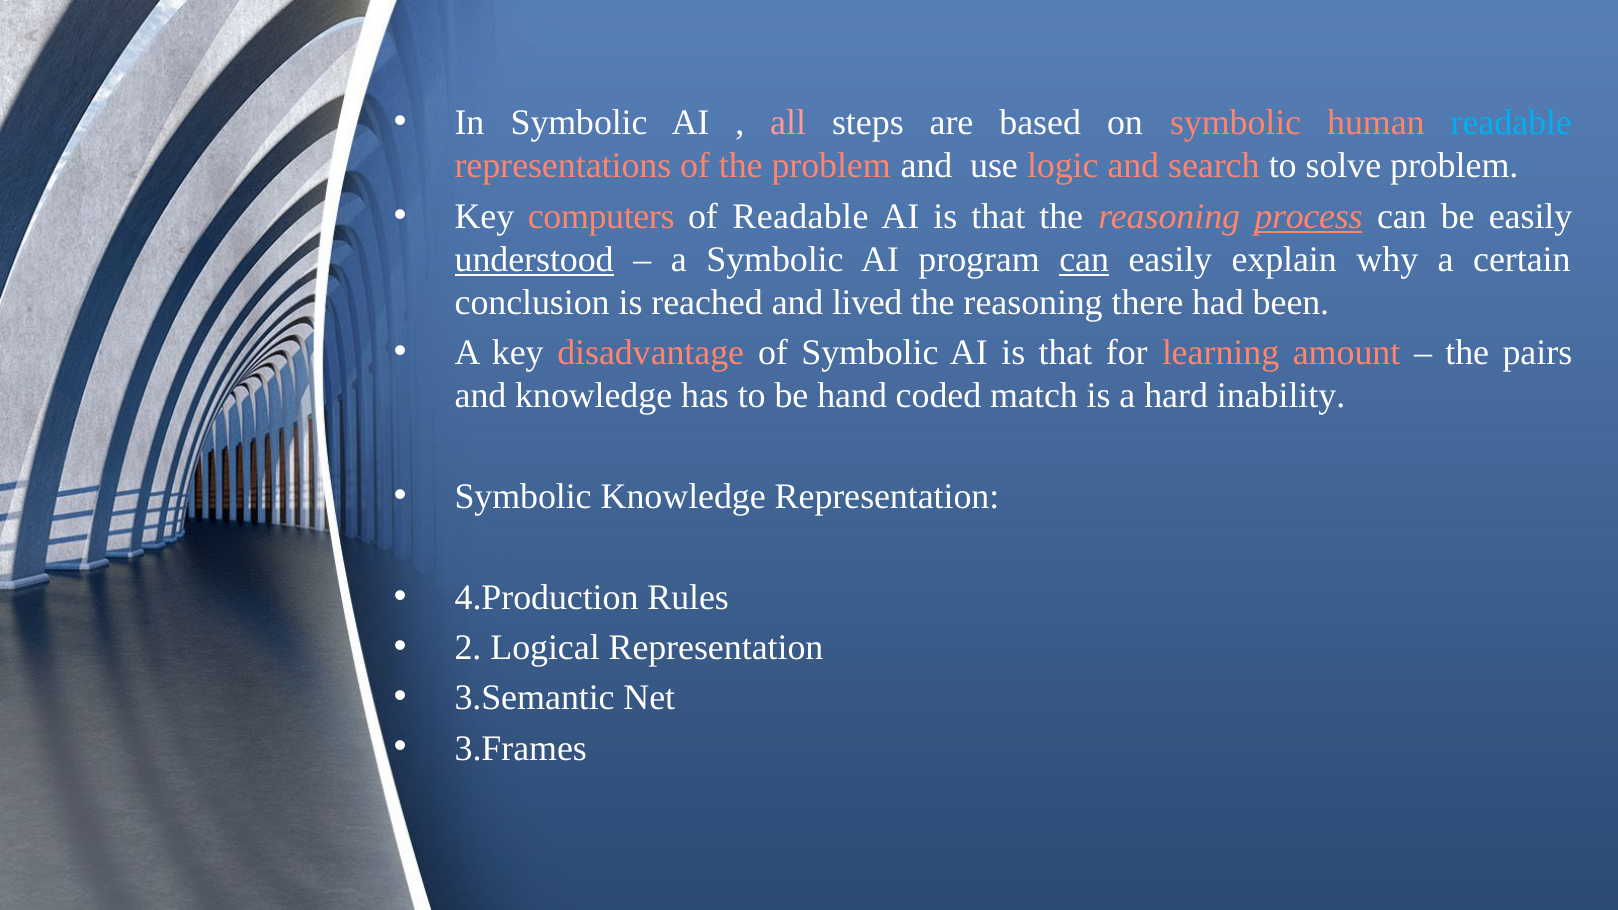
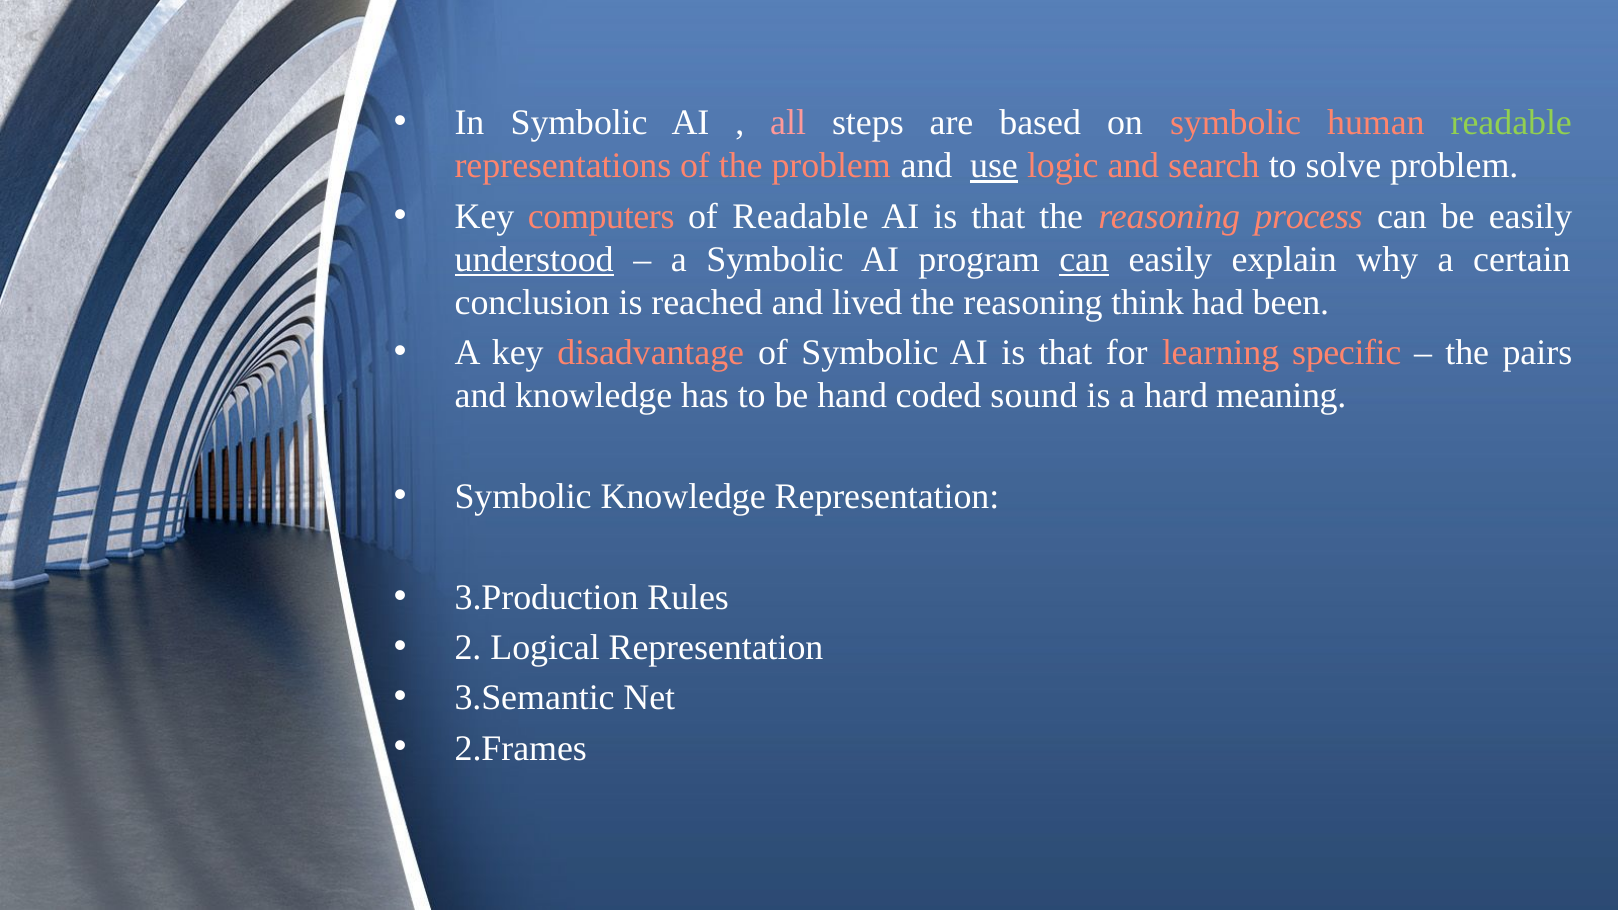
readable colour: light blue -> light green (1511, 123)
use underline: none -> present (994, 166)
process underline: present -> none (1308, 216)
there: there -> think (1148, 303)
amount: amount -> specific (1347, 353)
match: match -> sound (1034, 396)
inability: inability -> meaning (1281, 396)
4.Production: 4.Production -> 3.Production (547, 597)
3.Frames: 3.Frames -> 2.Frames (521, 748)
